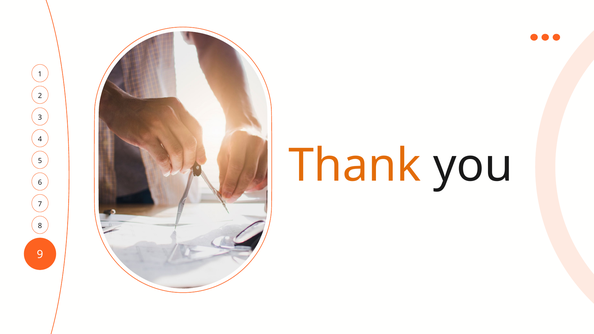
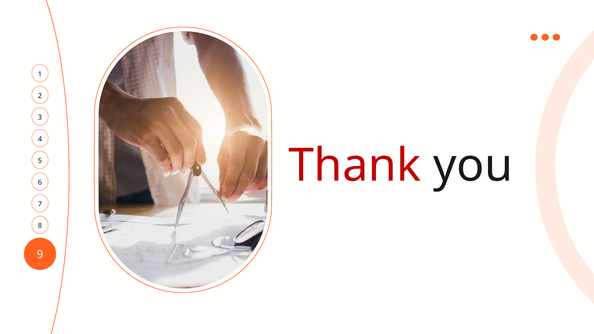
Thank colour: orange -> red (355, 166)
